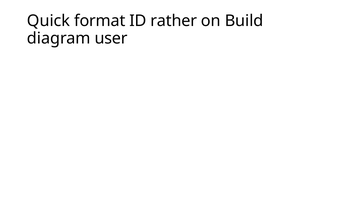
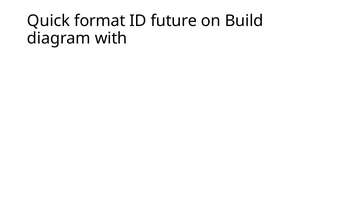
rather: rather -> future (174, 21)
user: user -> with (111, 38)
